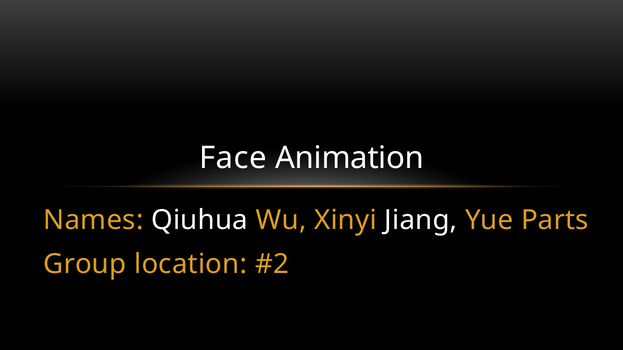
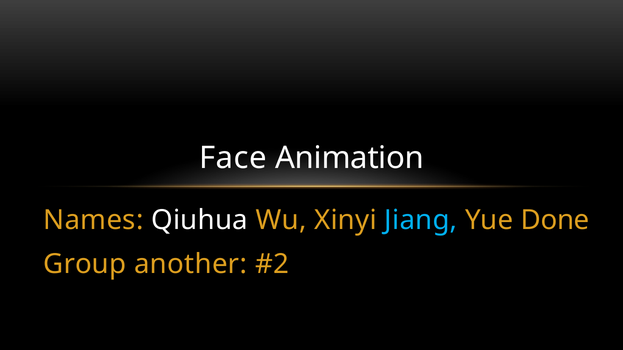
Jiang colour: white -> light blue (421, 220)
Parts: Parts -> Done (555, 220)
location: location -> another (191, 264)
